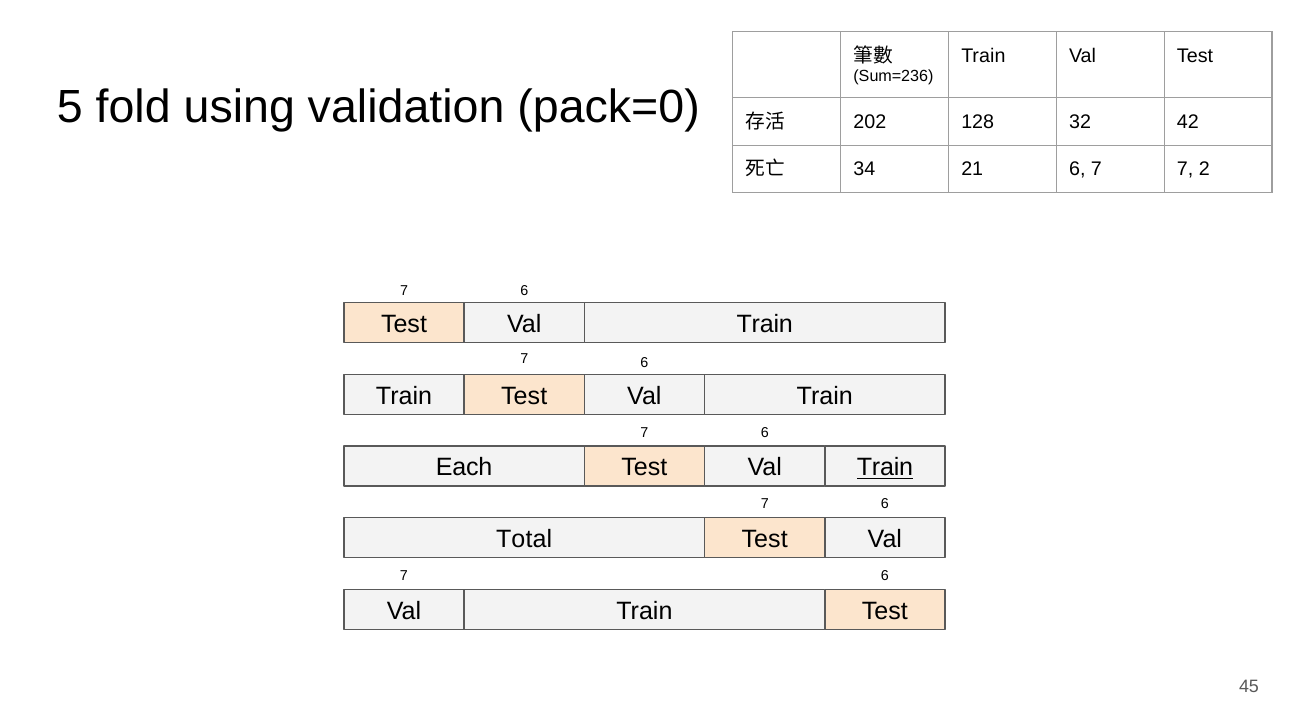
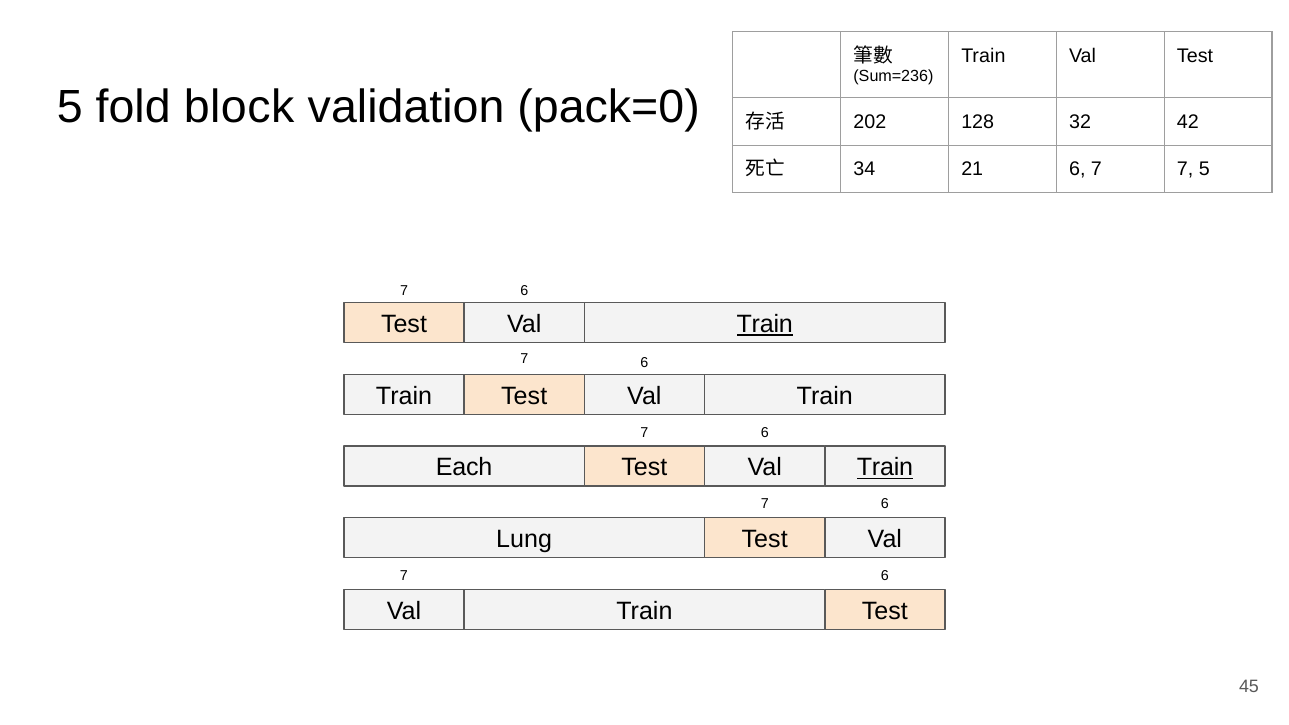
using: using -> block (239, 107)
7 2: 2 -> 5 (1204, 169)
Train underline: none -> present (765, 324)
Total: Total -> Lung (524, 539)
